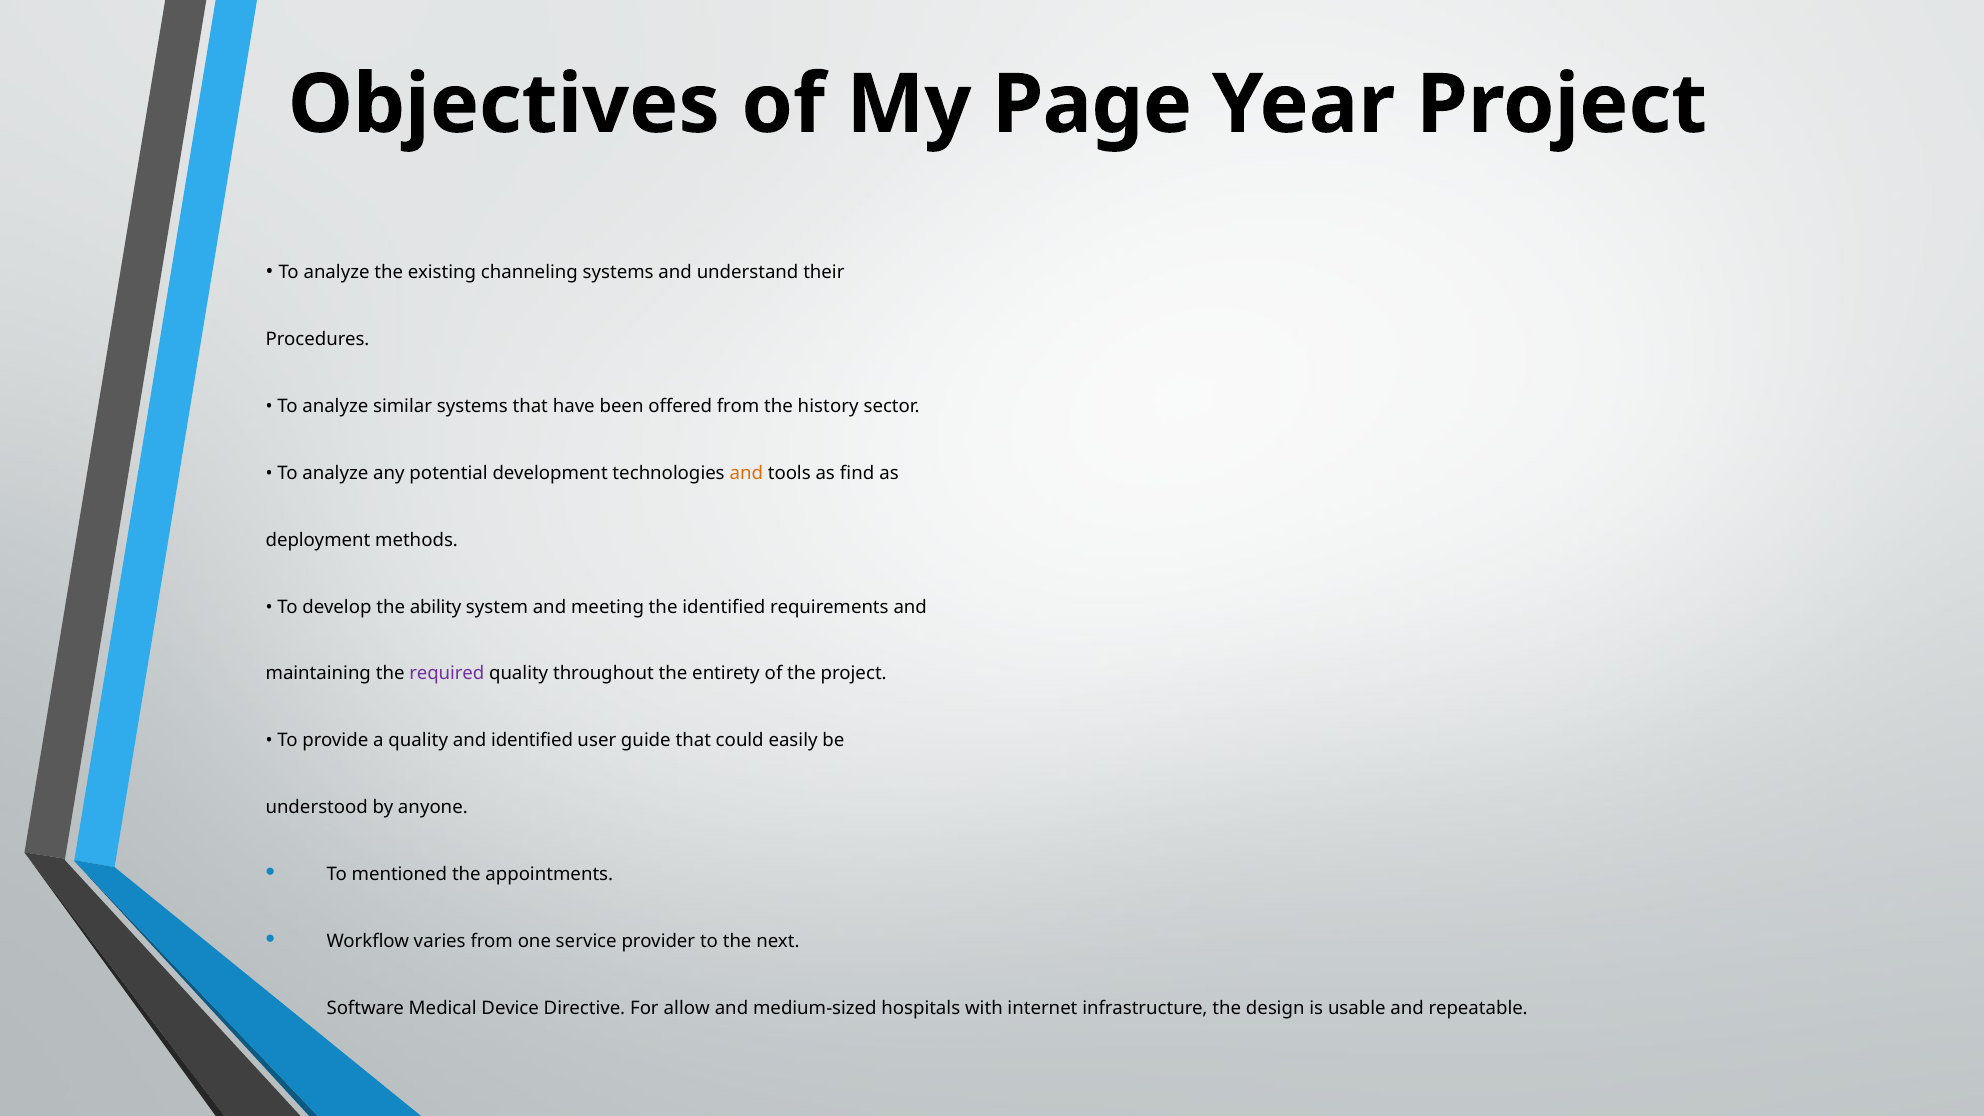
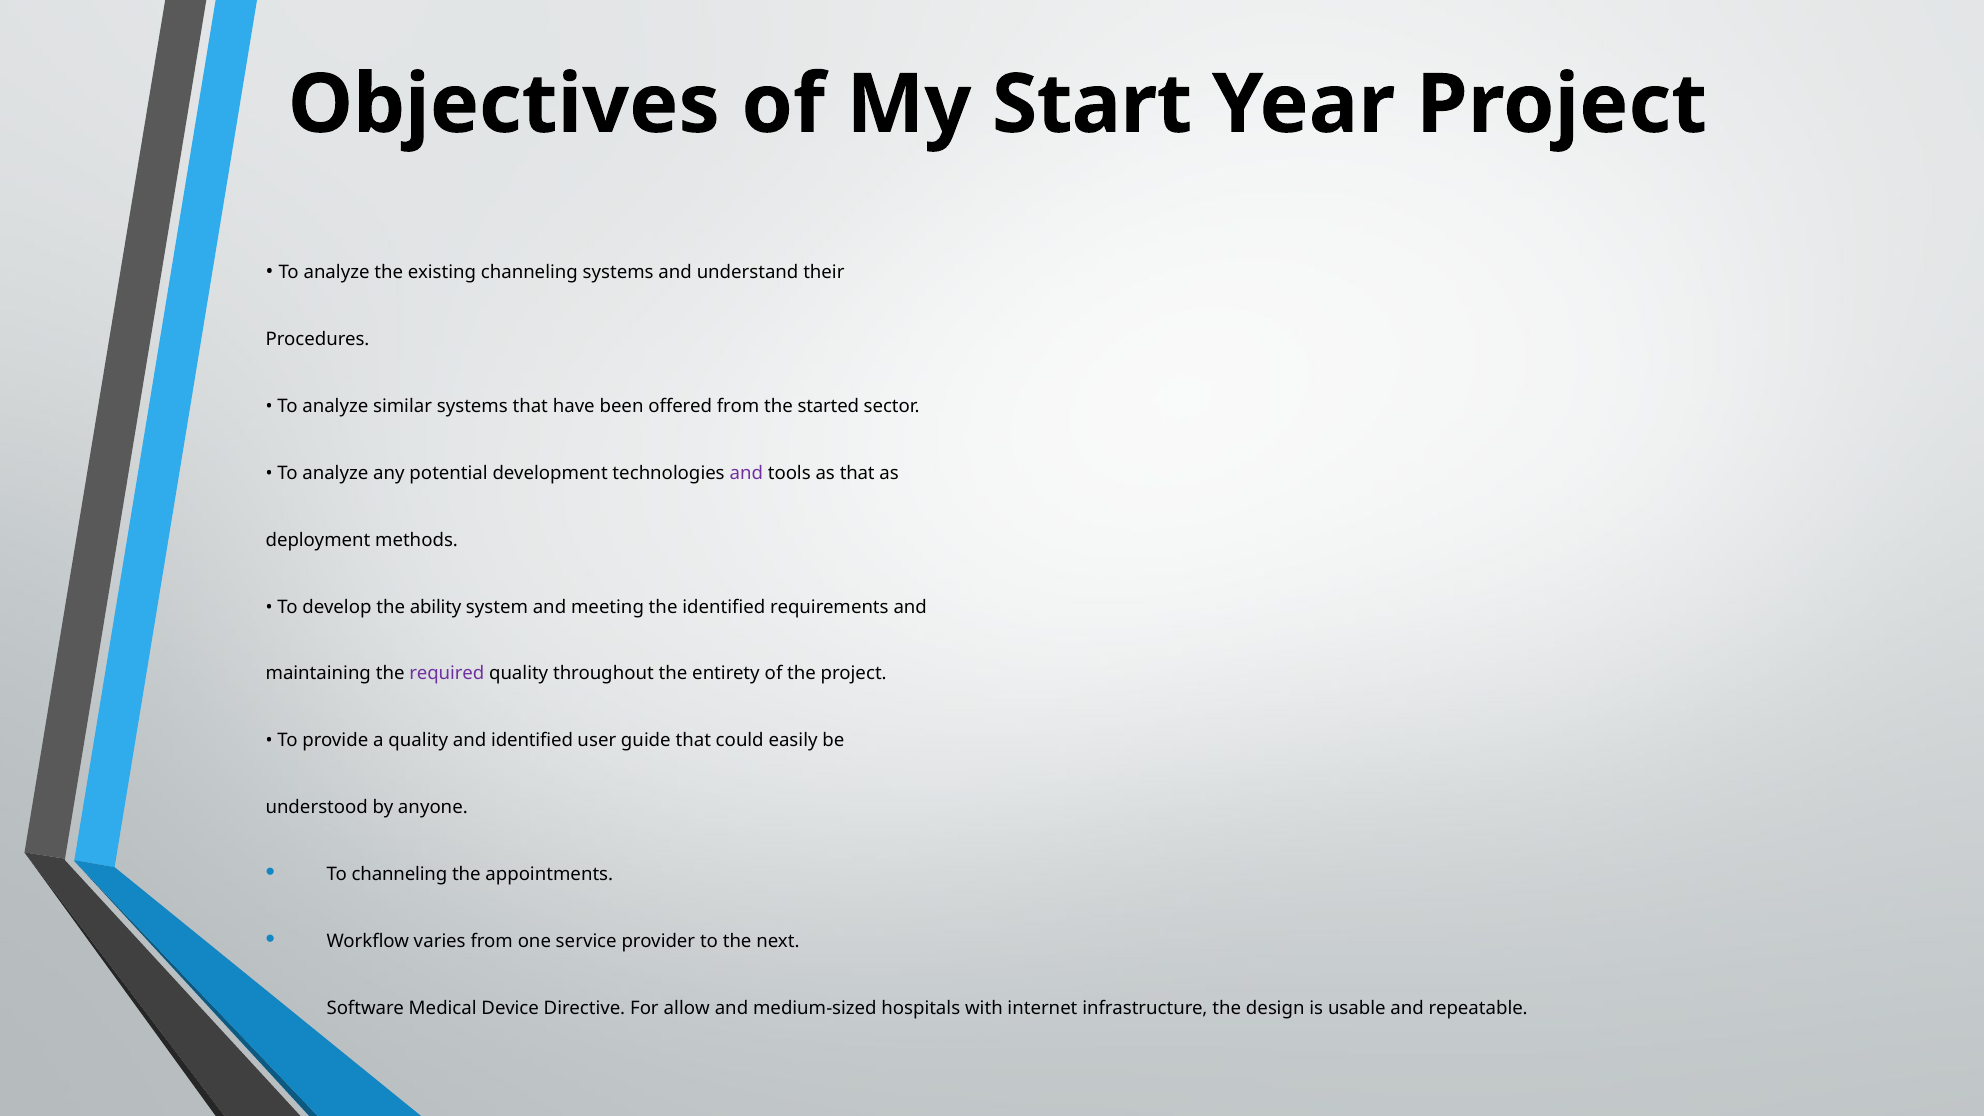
Page: Page -> Start (1092, 105)
history: history -> started (828, 406)
and colour: orange -> purple (746, 473)
as find: find -> that (857, 473)
To mentioned: mentioned -> channeling (399, 875)
